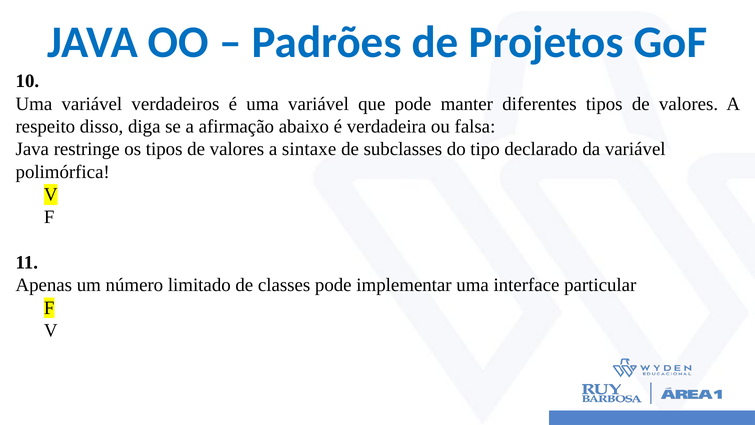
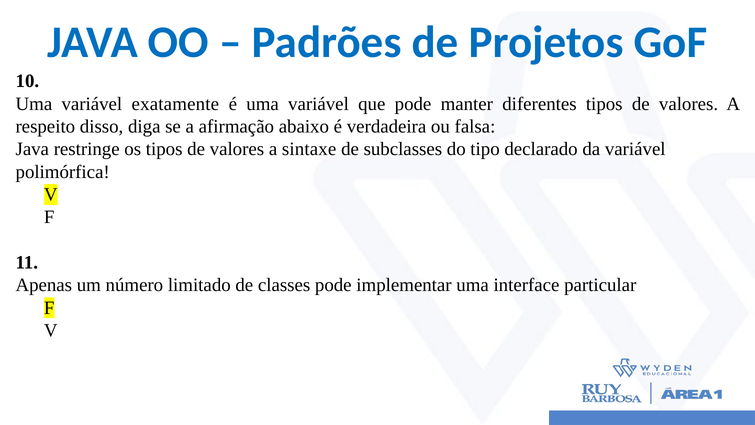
verdadeiros: verdadeiros -> exatamente (175, 104)
